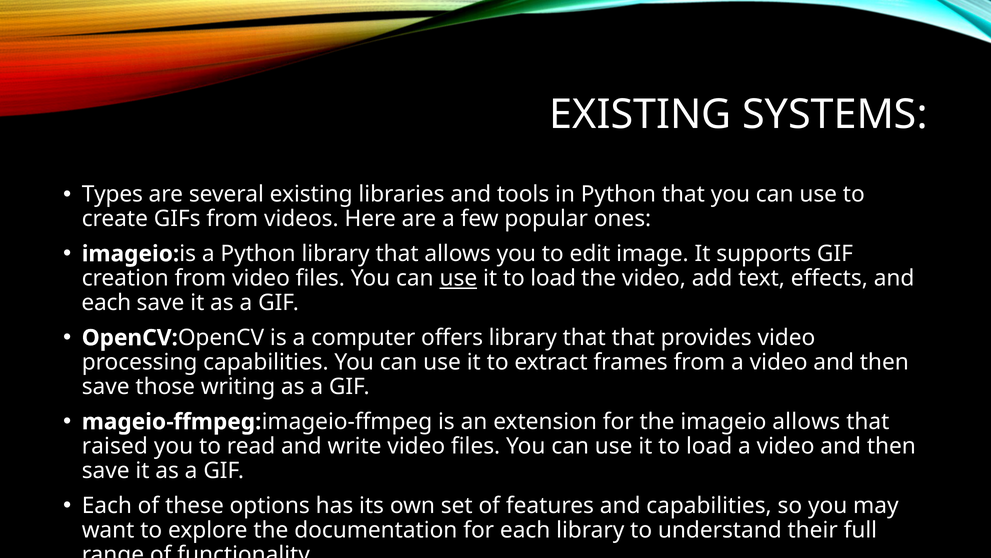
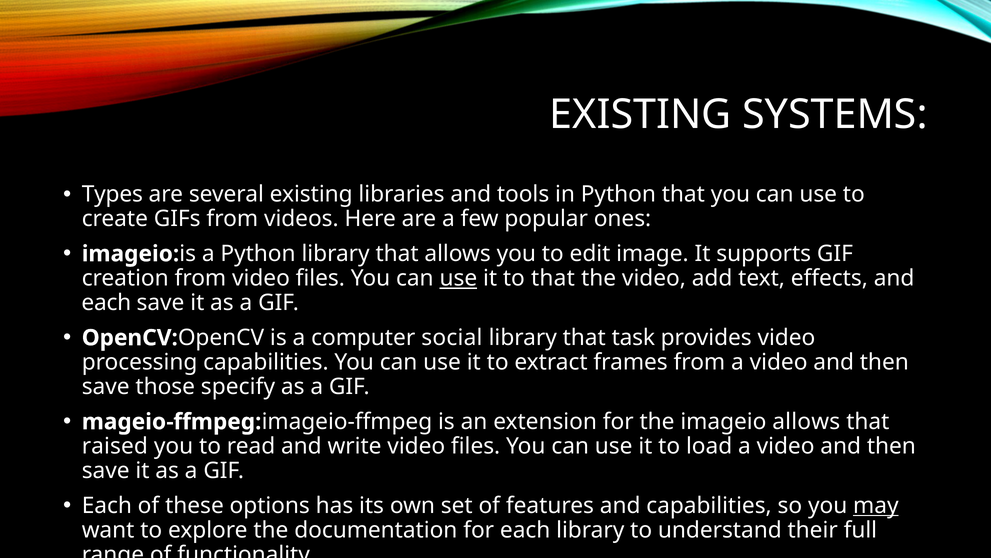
load: load -> that (553, 278)
offers: offers -> social (452, 337)
that that: that -> task (633, 337)
writing: writing -> specify (238, 387)
may underline: none -> present (876, 505)
